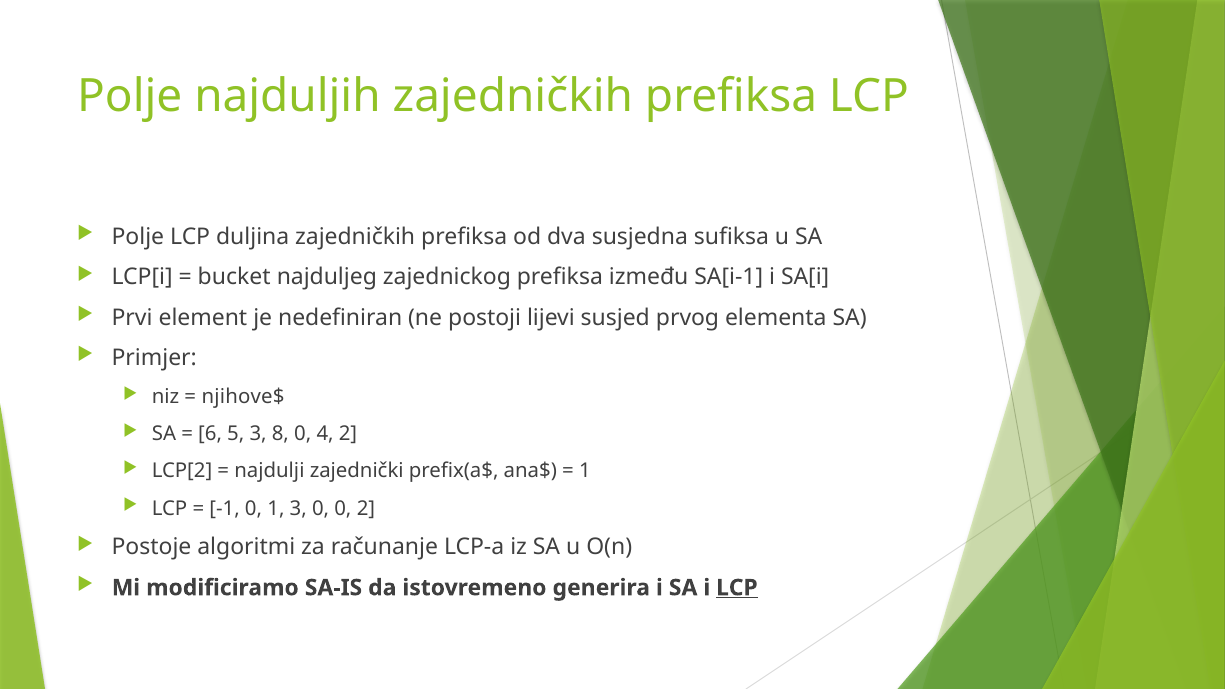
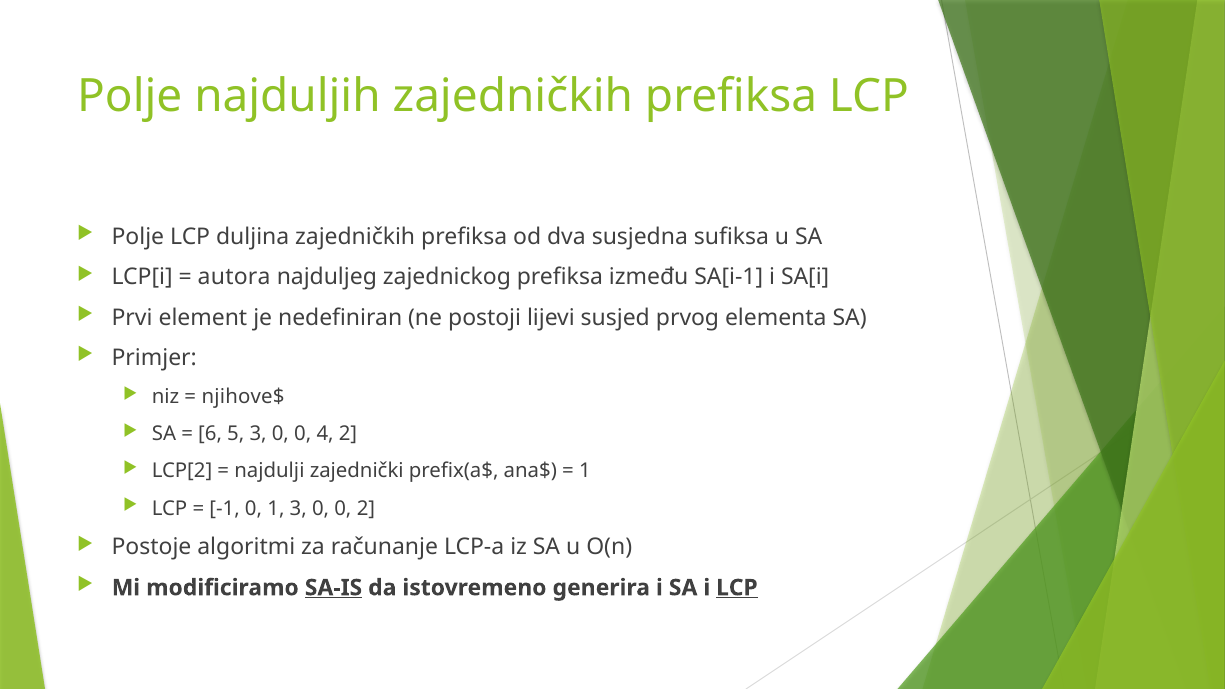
bucket: bucket -> autora (234, 277)
5 3 8: 8 -> 0 (280, 434)
SA-IS underline: none -> present (333, 588)
